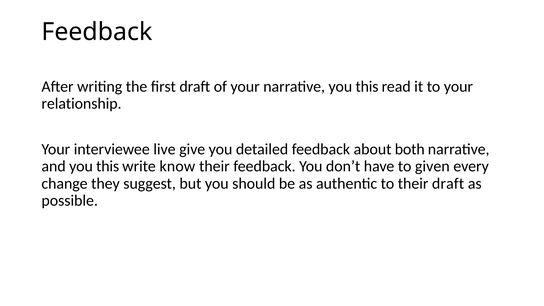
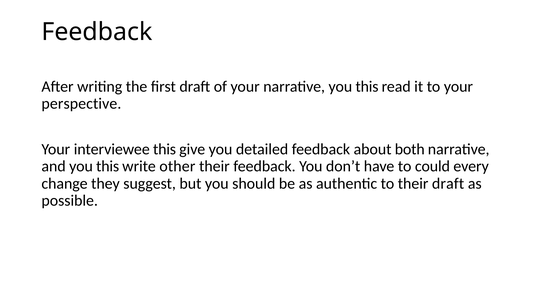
relationship: relationship -> perspective (81, 104)
interviewee live: live -> this (165, 149)
know: know -> other (177, 166)
given: given -> could (432, 166)
